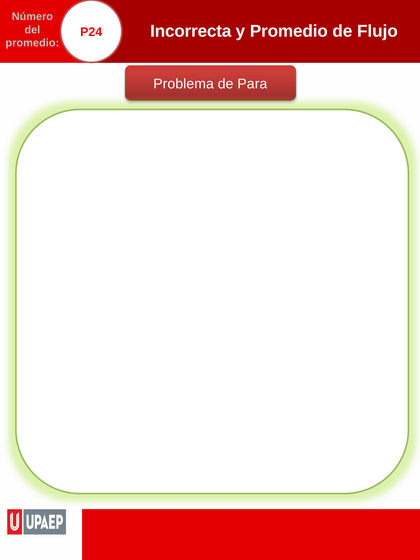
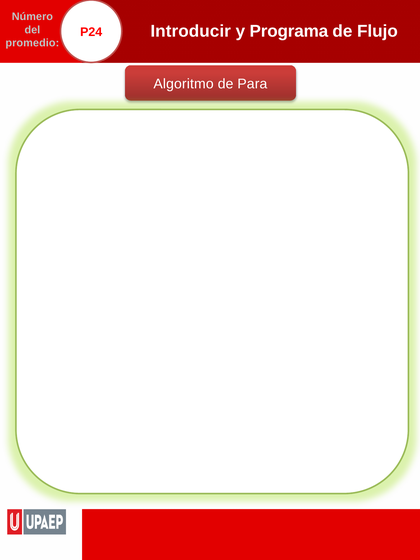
Incorrecta: Incorrecta -> Introducir (191, 31)
y Promedio: Promedio -> Programa (289, 31)
Problema: Problema -> Algoritmo (184, 84)
